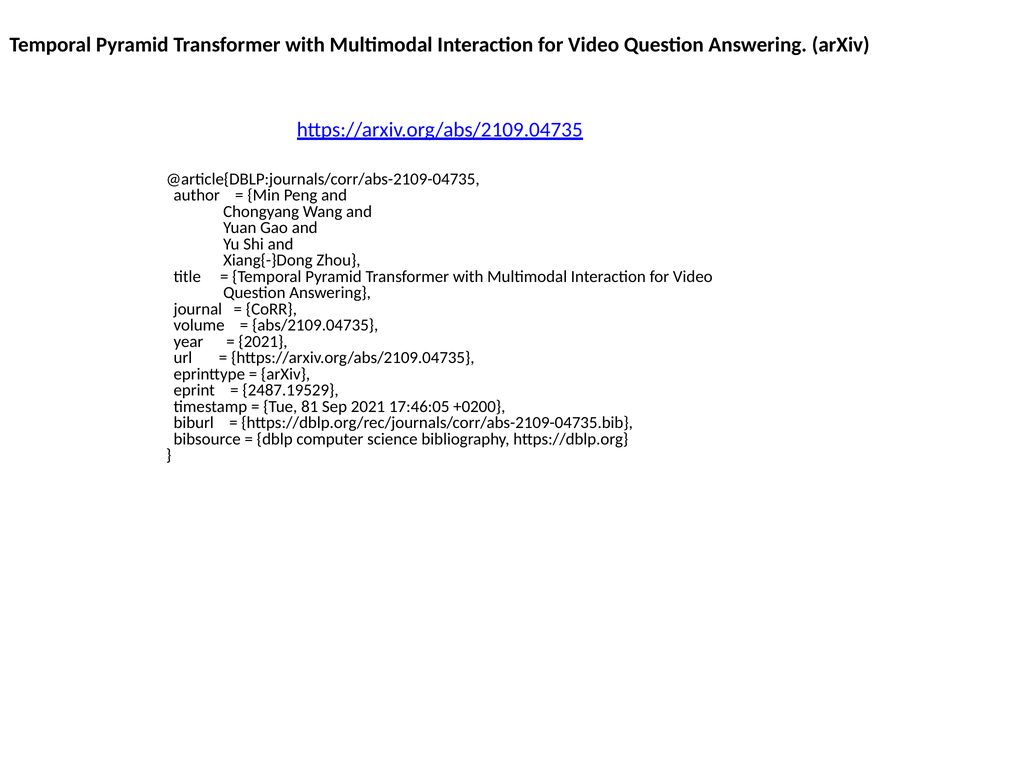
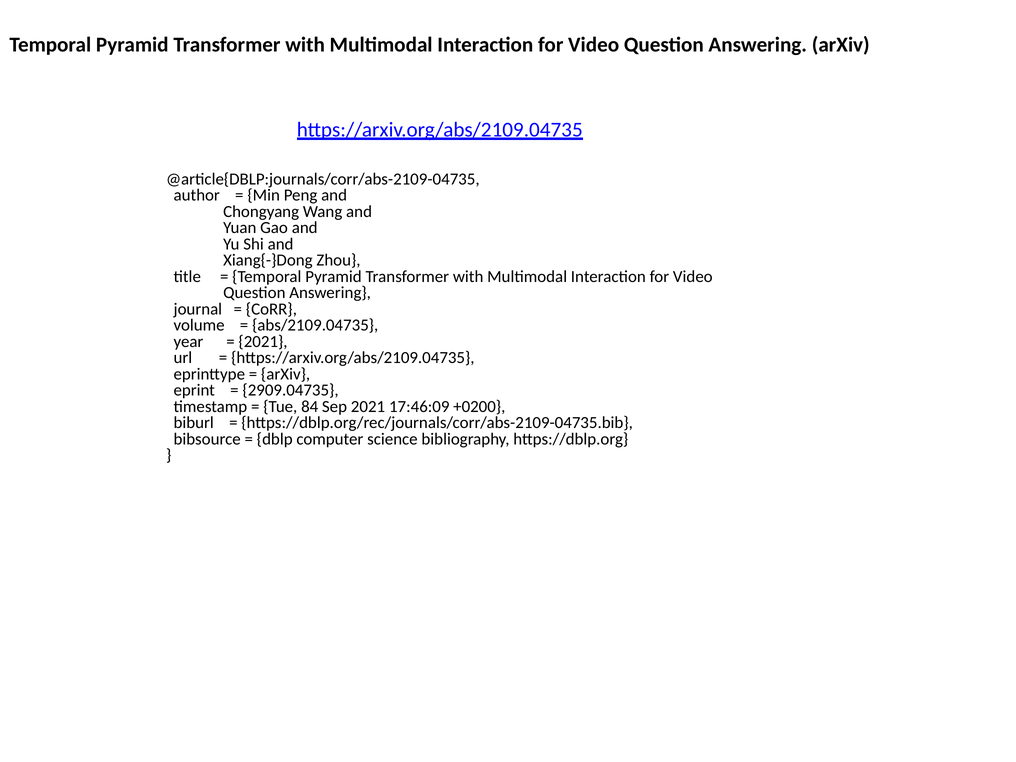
2487.19529: 2487.19529 -> 2909.04735 (291, 390)
81: 81 -> 84 (310, 406)
17:46:05: 17:46:05 -> 17:46:09 (419, 406)
